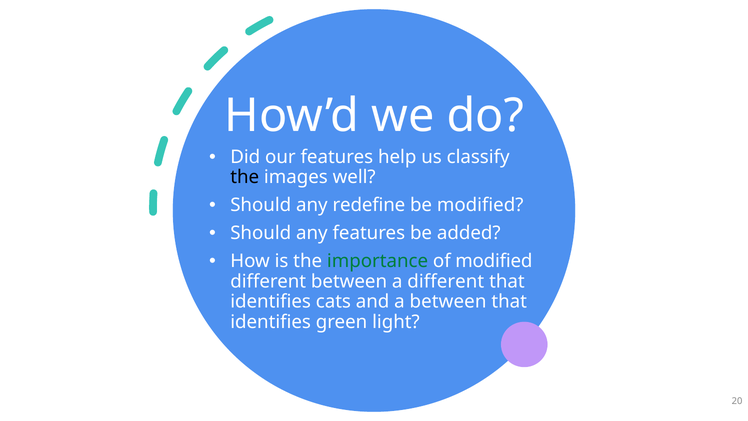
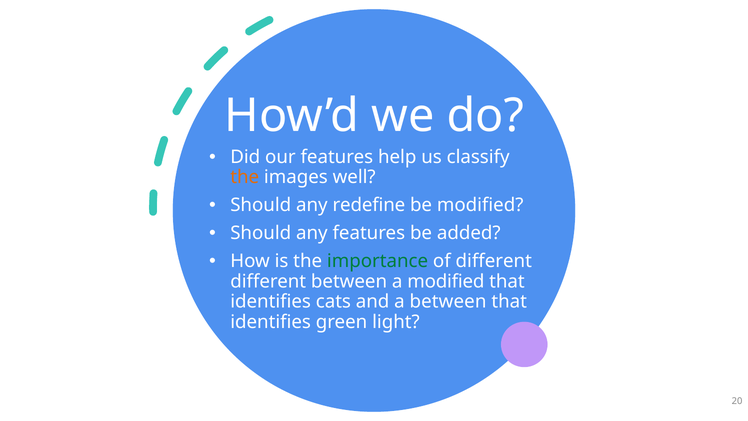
the colour: black -> orange (245, 177)
of modified: modified -> different (494, 261)
a different: different -> modified (446, 281)
